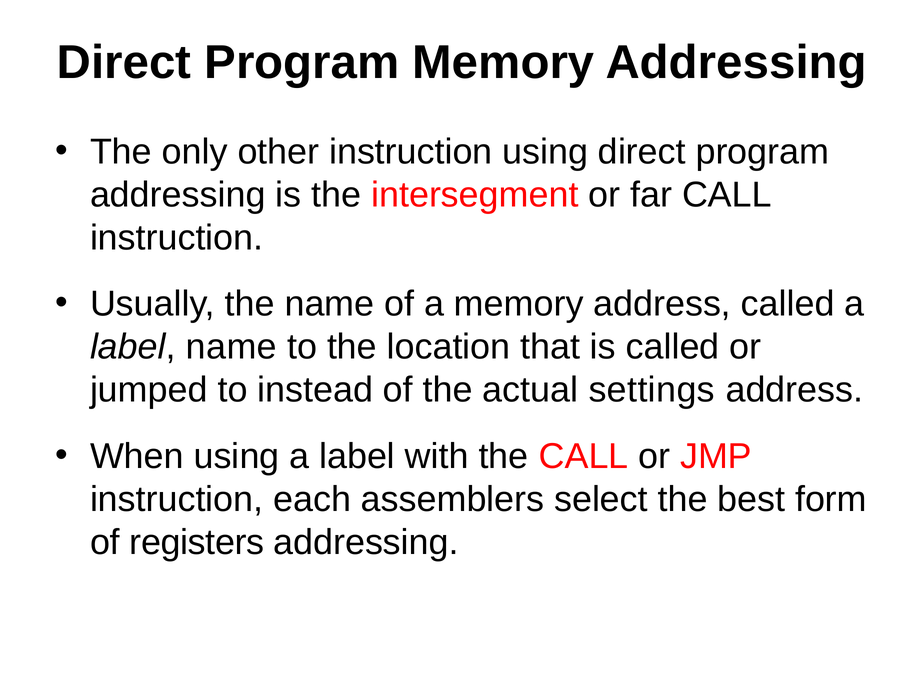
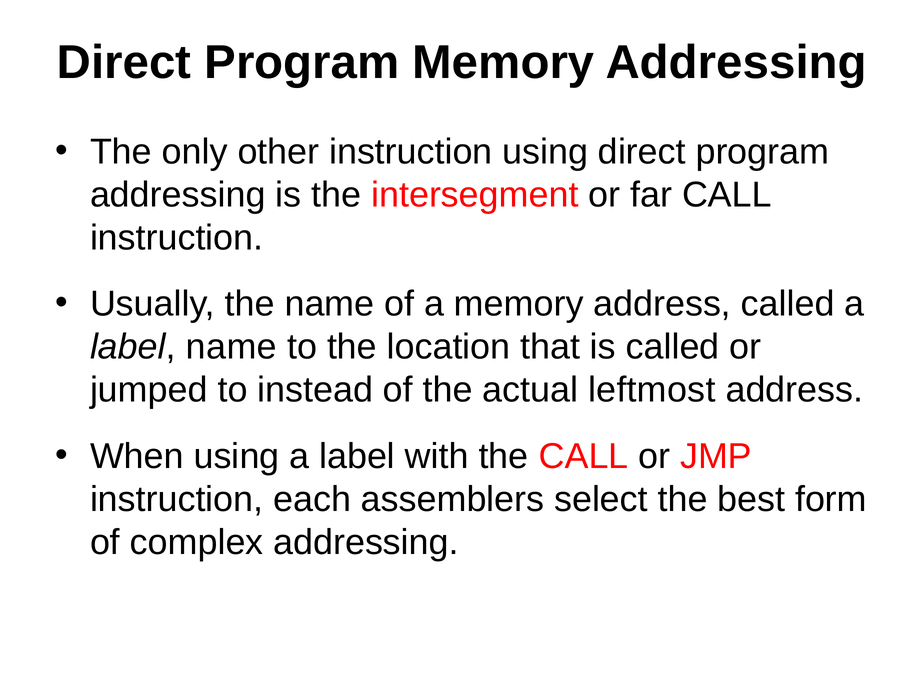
settings: settings -> leftmost (652, 390)
registers: registers -> complex (197, 542)
